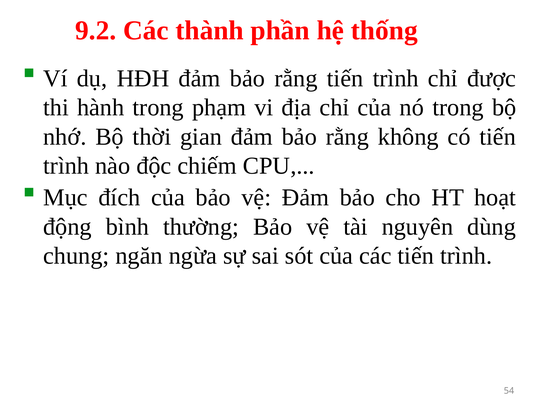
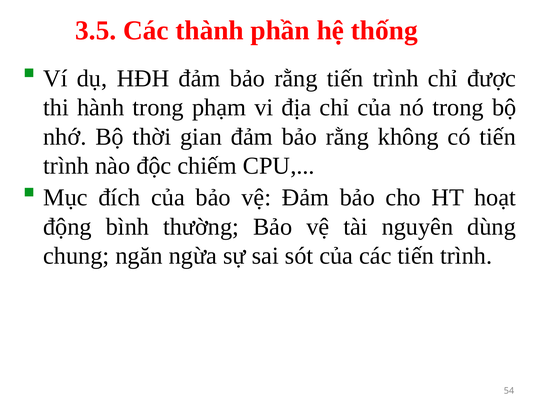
9.2: 9.2 -> 3.5 (96, 31)
